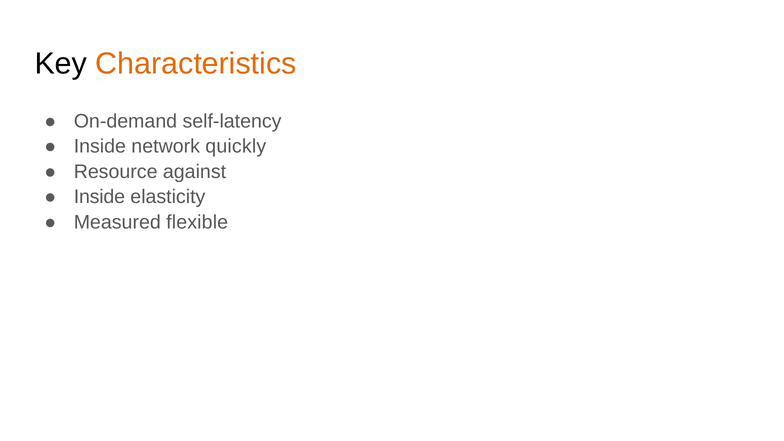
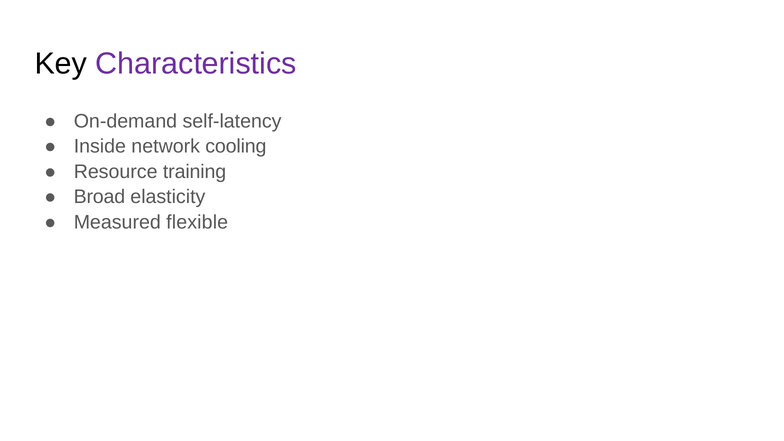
Characteristics colour: orange -> purple (196, 63)
quickly: quickly -> cooling (236, 146)
against: against -> training (195, 172)
Inside: Inside -> Broad (99, 197)
